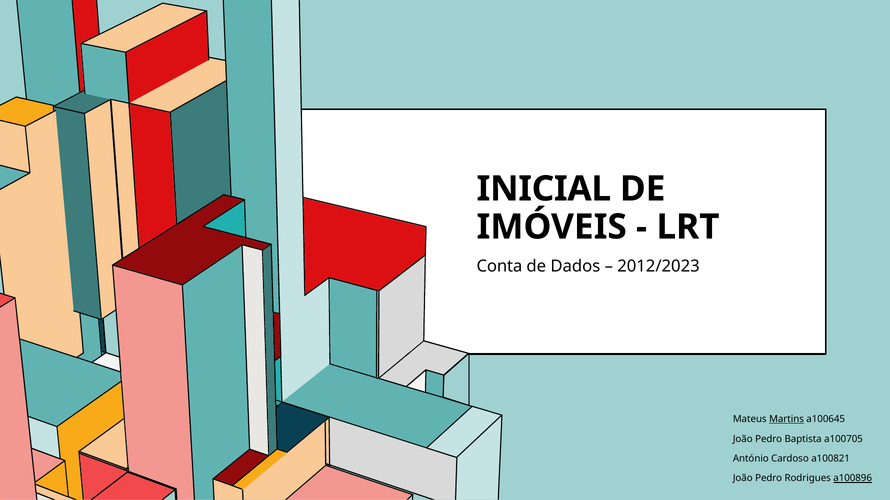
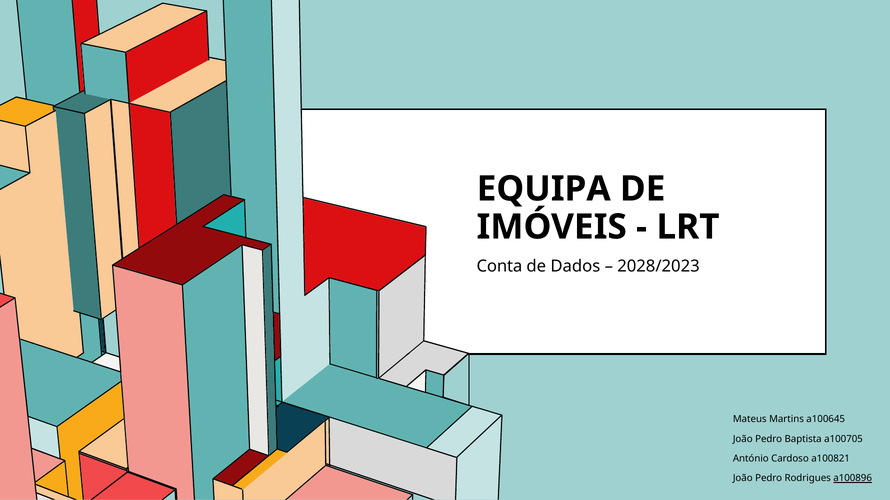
INICIAL: INICIAL -> EQUIPA (544, 189)
2012/2023: 2012/2023 -> 2028/2023 (659, 267)
Martins underline: present -> none (787, 420)
